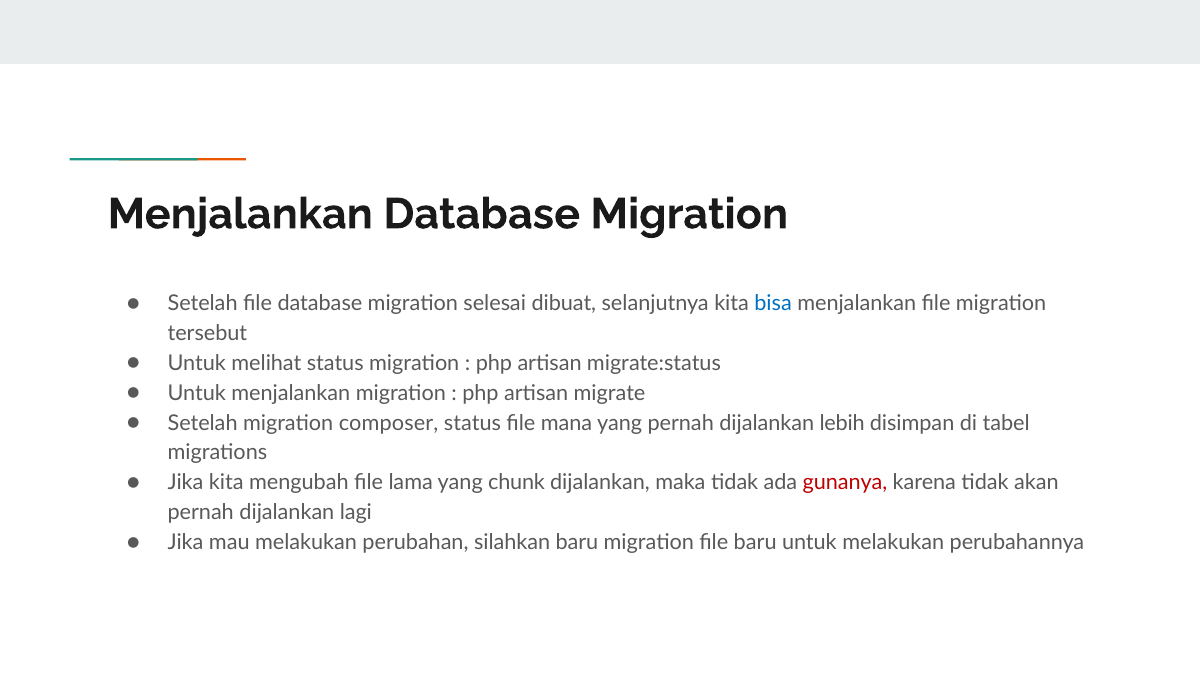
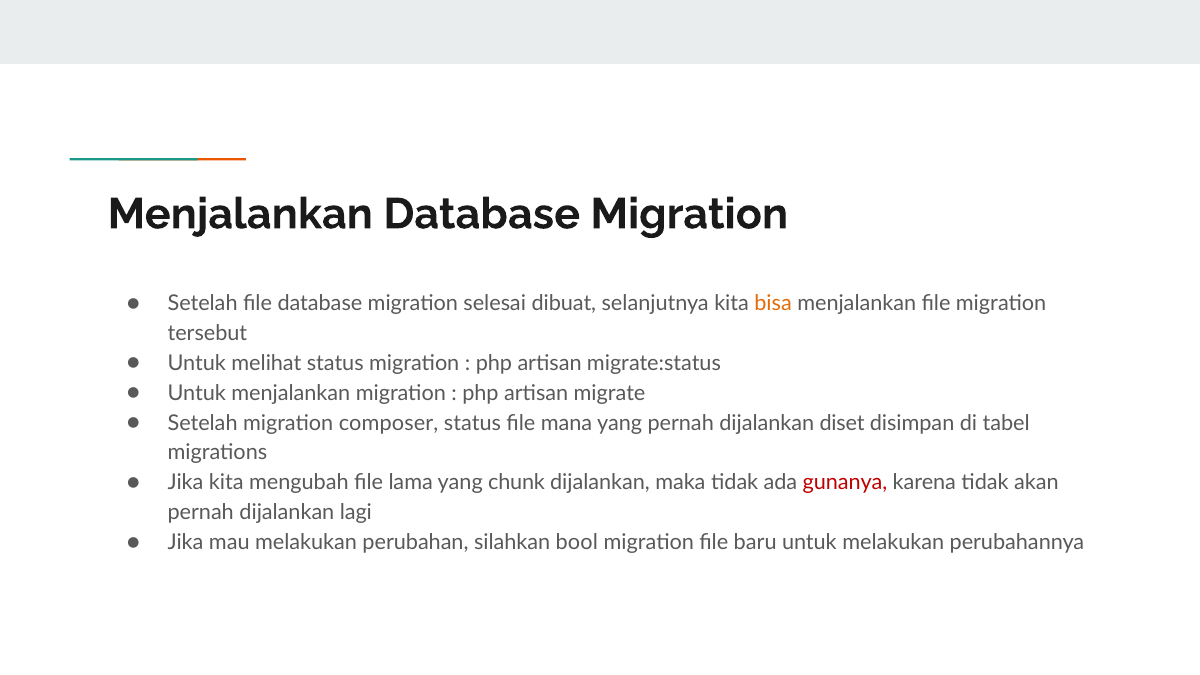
bisa colour: blue -> orange (773, 303)
lebih: lebih -> diset (842, 423)
silahkan baru: baru -> bool (577, 542)
